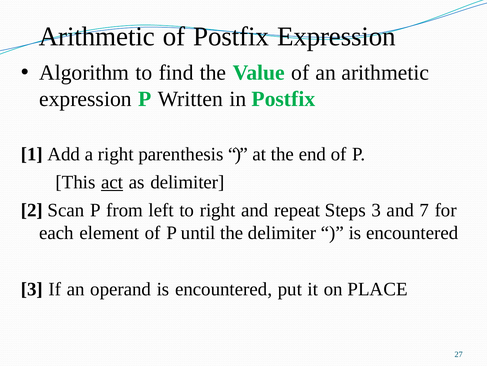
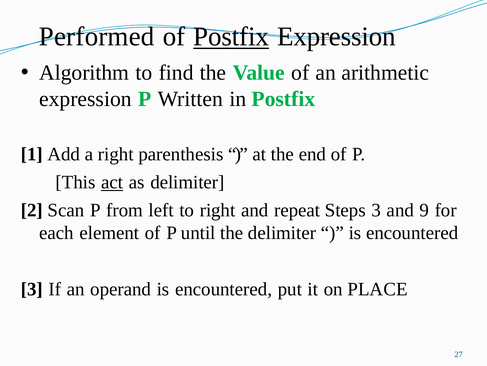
Arithmetic: Arithmetic -> Performed (97, 37)
Postfix underline: none -> present (231, 37)
7: 7 -> 9 (424, 210)
